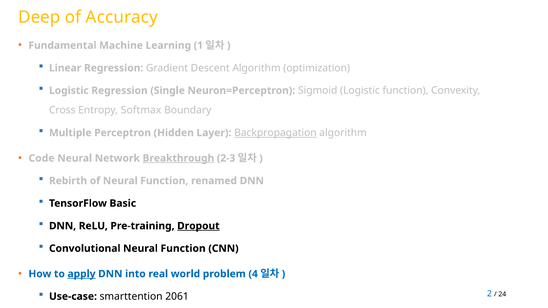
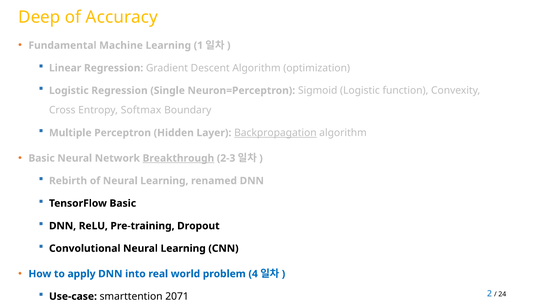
Code: Code -> Basic (42, 158)
of Neural Function: Function -> Learning (164, 181)
Dropout underline: present -> none (198, 226)
Convolutional Neural Function: Function -> Learning (183, 249)
apply underline: present -> none (82, 274)
2061: 2061 -> 2071 (177, 297)
